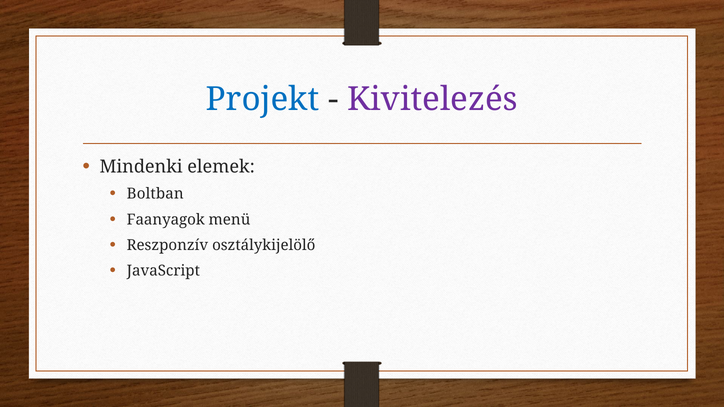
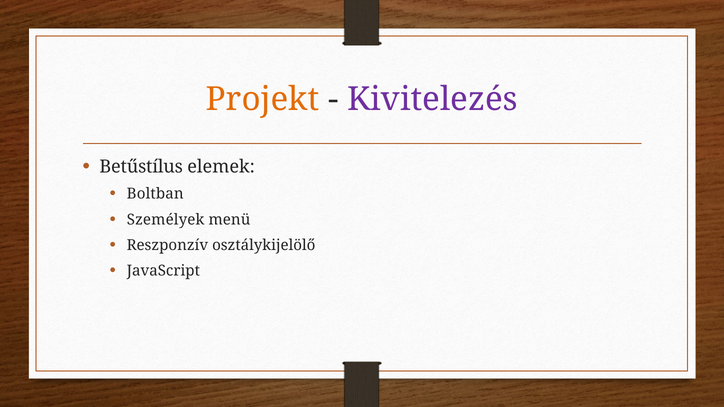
Projekt colour: blue -> orange (263, 99)
Mindenki: Mindenki -> Betűstílus (141, 167)
Faanyagok: Faanyagok -> Személyek (166, 220)
